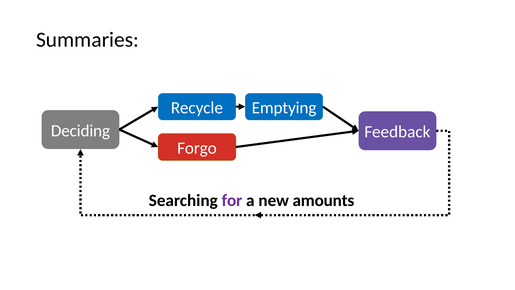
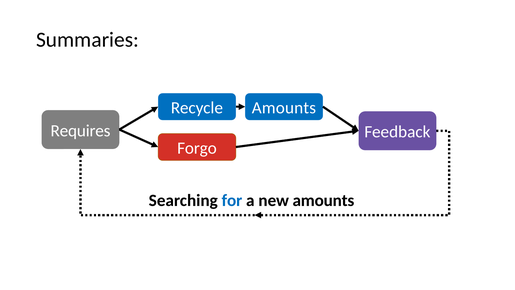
Emptying: Emptying -> Amounts (284, 108)
Deciding: Deciding -> Requires (80, 131)
for colour: purple -> blue (232, 200)
